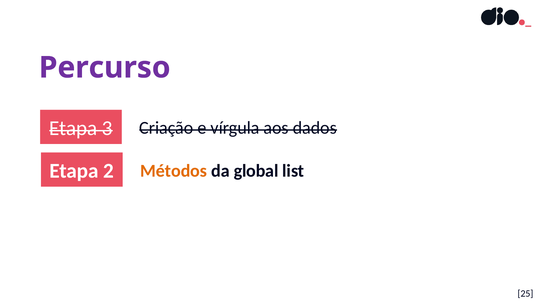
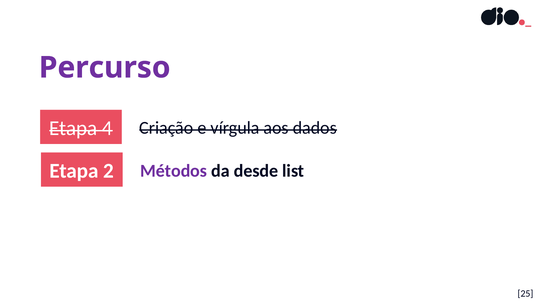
3: 3 -> 4 (107, 128)
Métodos colour: orange -> purple (174, 170)
global: global -> desde (256, 170)
